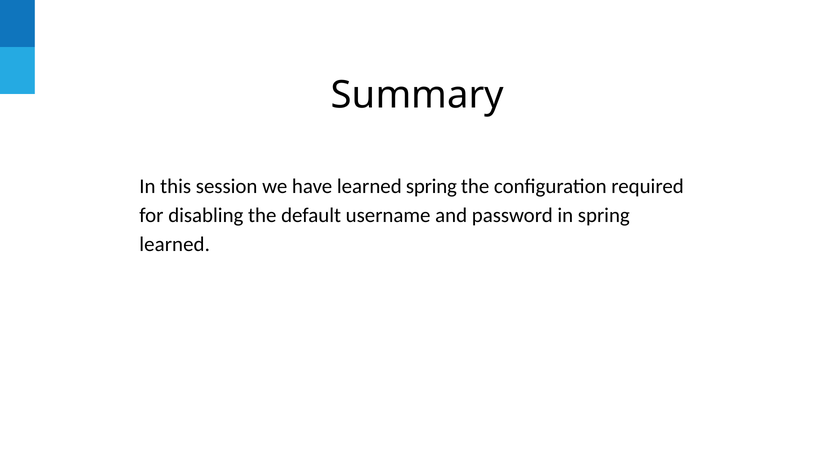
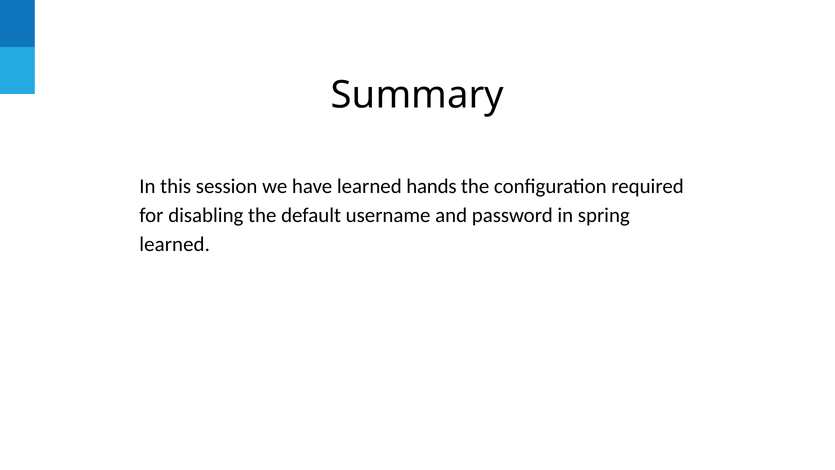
learned spring: spring -> hands (431, 186)
